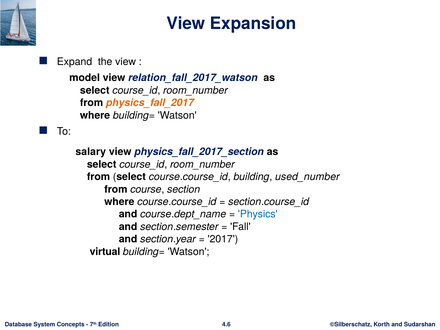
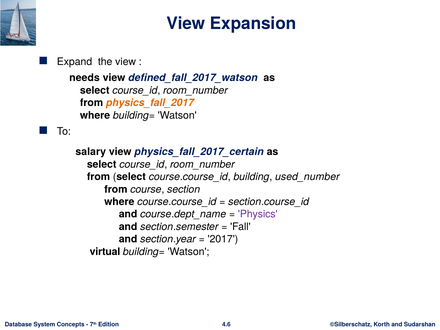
model: model -> needs (85, 78)
relation_fall_2017_watson: relation_fall_2017_watson -> defined_fall_2017_watson (193, 78)
physics_fall_2017_section: physics_fall_2017_section -> physics_fall_2017_certain (199, 152)
Physics colour: blue -> purple (258, 214)
